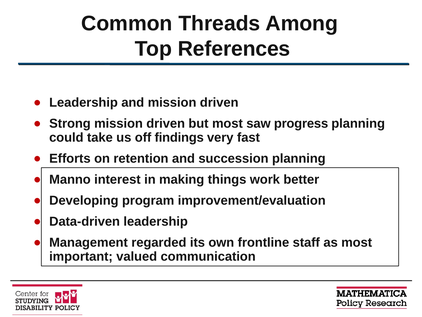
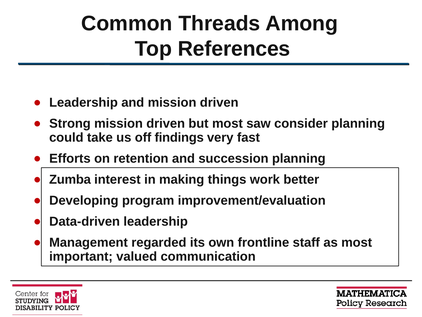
progress: progress -> consider (301, 124)
Manno: Manno -> Zumba (70, 179)
